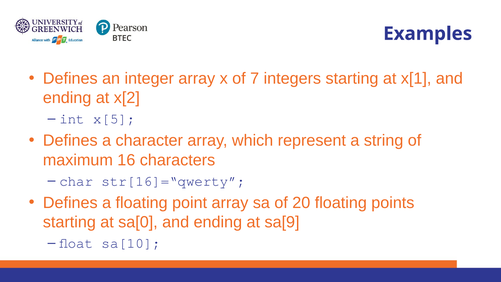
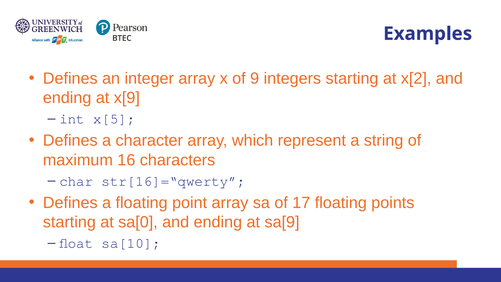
7: 7 -> 9 (255, 78)
x[1: x[1 -> x[2 (416, 78)
x[2: x[2 -> x[9 (127, 98)
20: 20 -> 17 (301, 203)
